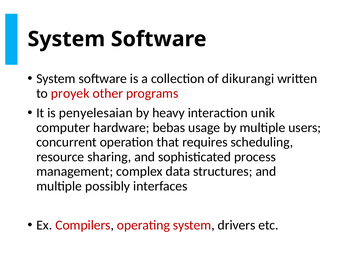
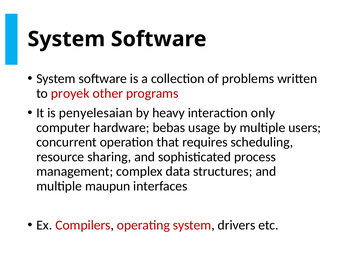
dikurangi: dikurangi -> problems (248, 79)
unik: unik -> only (263, 113)
possibly: possibly -> maupun (108, 186)
